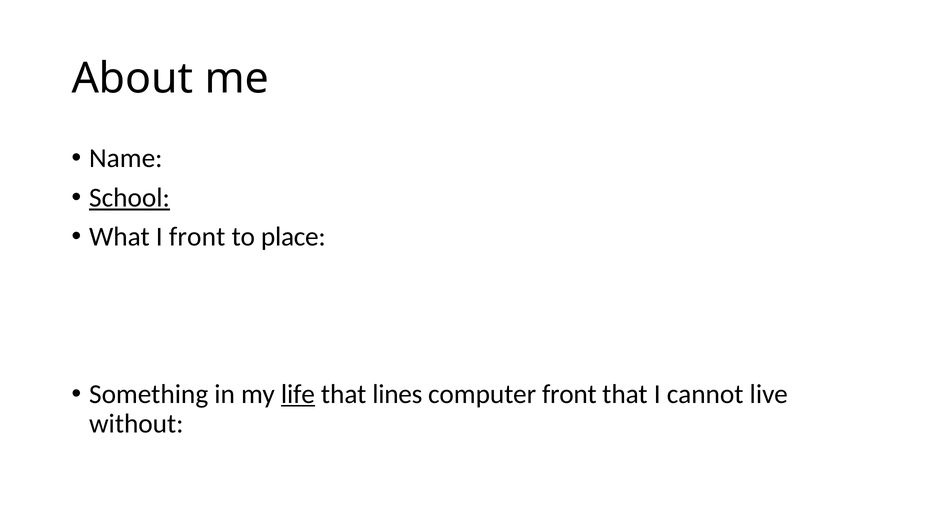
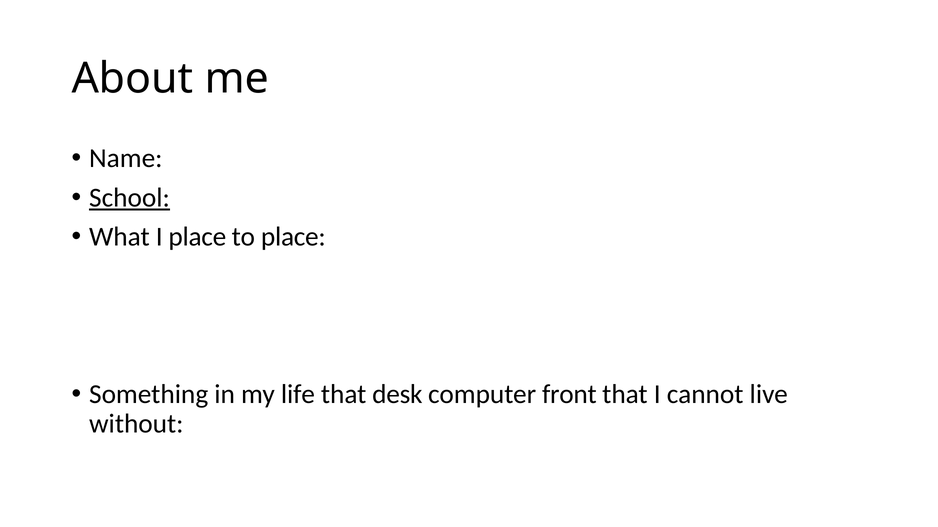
I front: front -> place (197, 237)
life underline: present -> none (298, 395)
lines: lines -> desk (397, 395)
